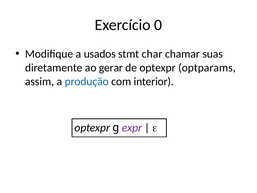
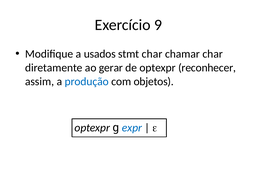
0: 0 -> 9 (158, 25)
chamar suas: suas -> char (213, 54)
optparams: optparams -> reconhecer (207, 68)
interior: interior -> objetos (154, 81)
expr colour: purple -> blue (132, 128)
